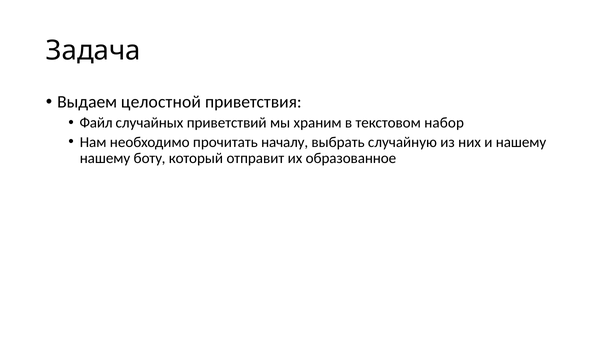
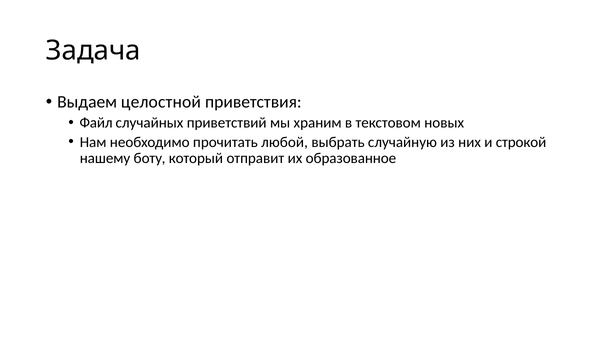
набор: набор -> новых (444, 123)
началу: началу -> любой (285, 142)
и нашему: нашему -> строкой (521, 142)
